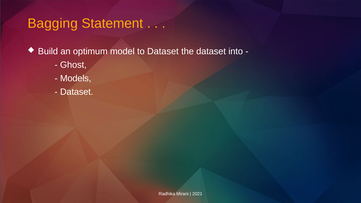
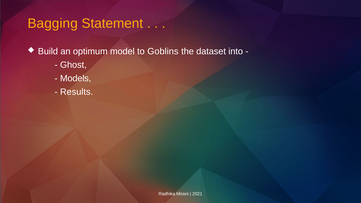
to Dataset: Dataset -> Goblins (163, 51)
Dataset: Dataset -> Results (77, 92)
